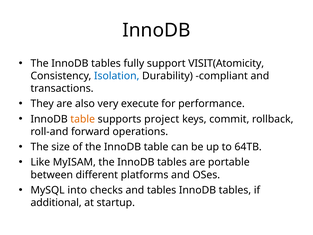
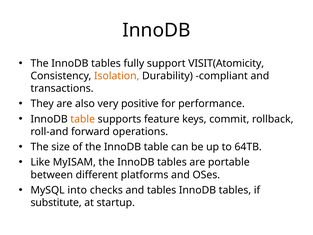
Isolation colour: blue -> orange (117, 76)
execute: execute -> positive (140, 104)
project: project -> feature (162, 119)
additional: additional -> substitute (56, 202)
